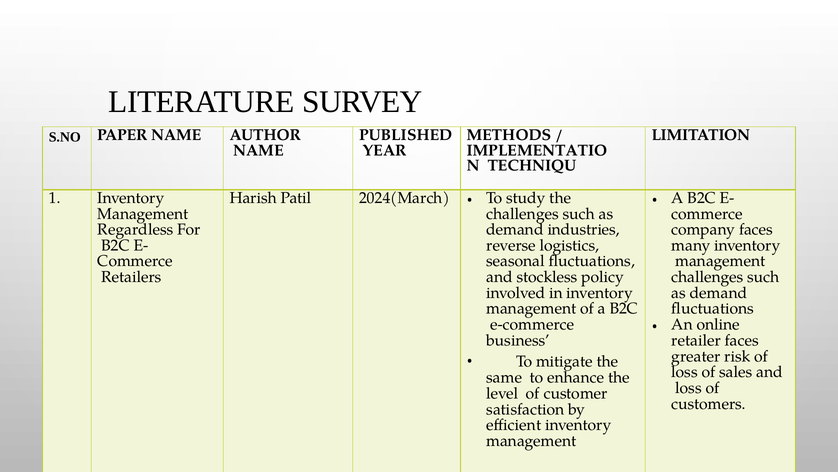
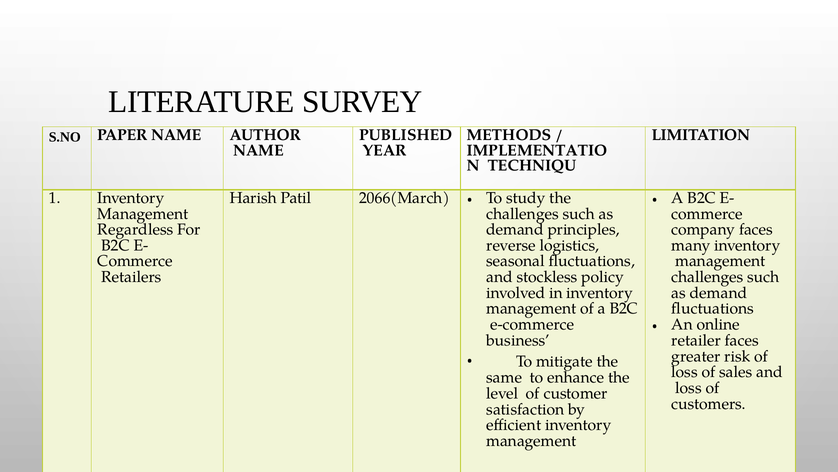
2024(March: 2024(March -> 2066(March (404, 198)
industries: industries -> principles (584, 229)
